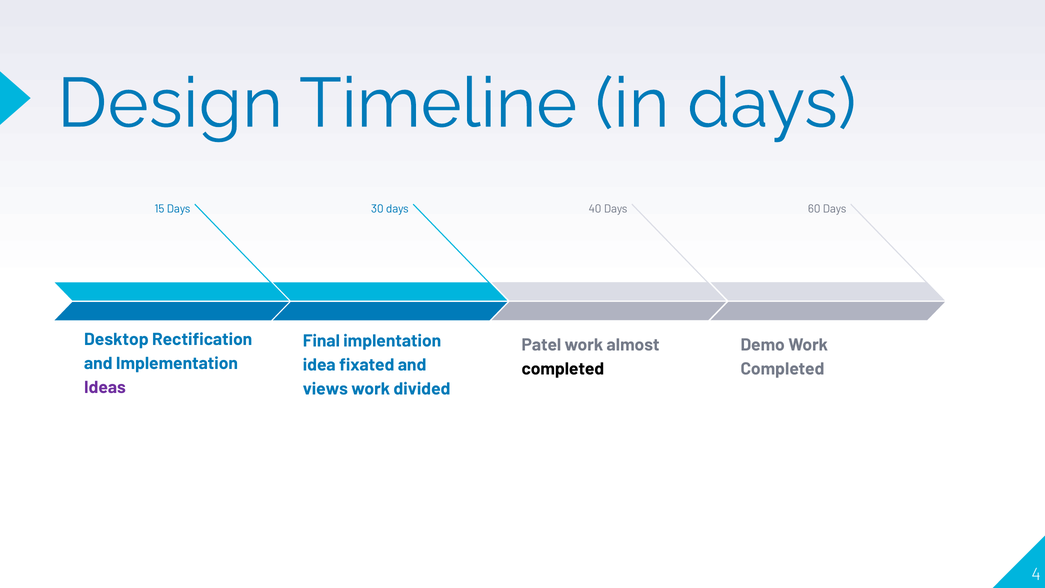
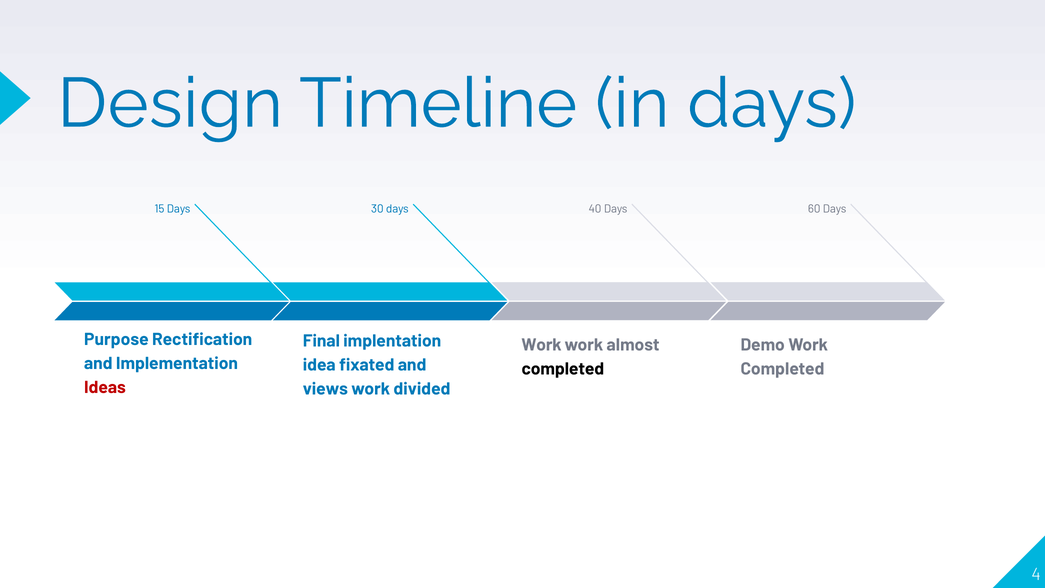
Desktop: Desktop -> Purpose (116, 339)
Patel: Patel -> Work (541, 345)
Ideas colour: purple -> red (105, 387)
